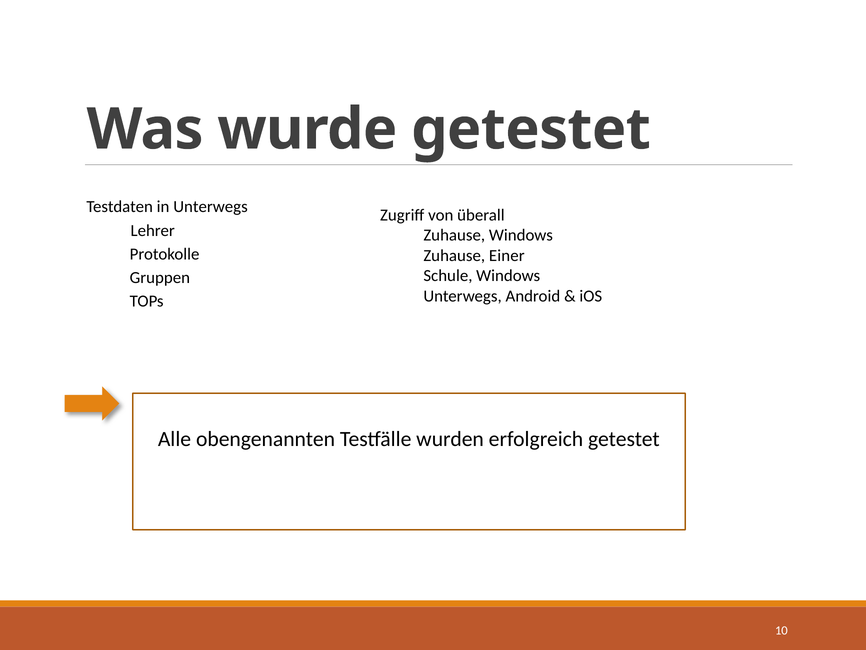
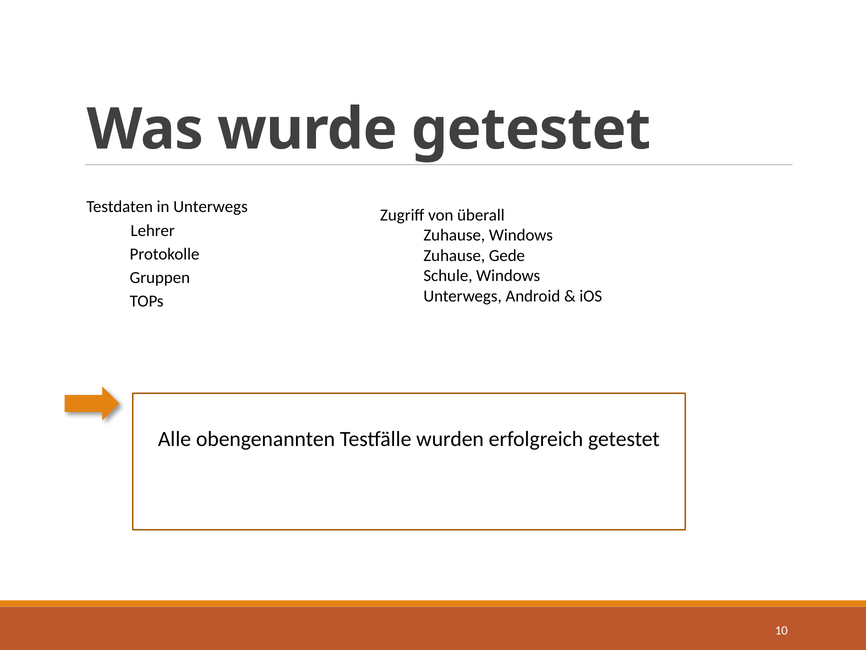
Einer: Einer -> Gede (507, 255)
